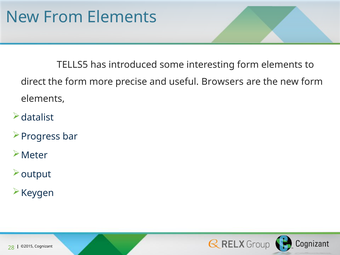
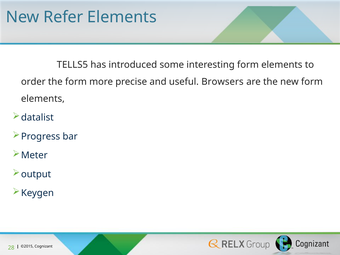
From: From -> Refer (63, 17)
direct: direct -> order (33, 82)
